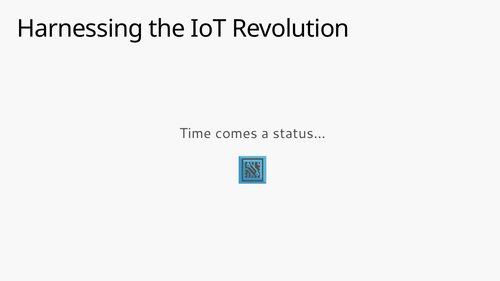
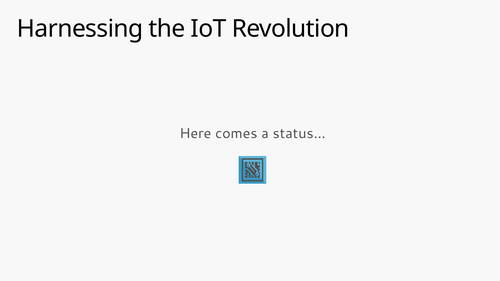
Time: Time -> Here (195, 134)
